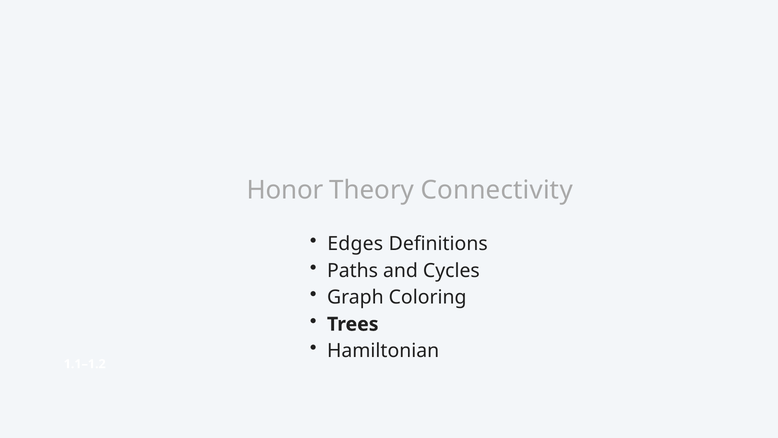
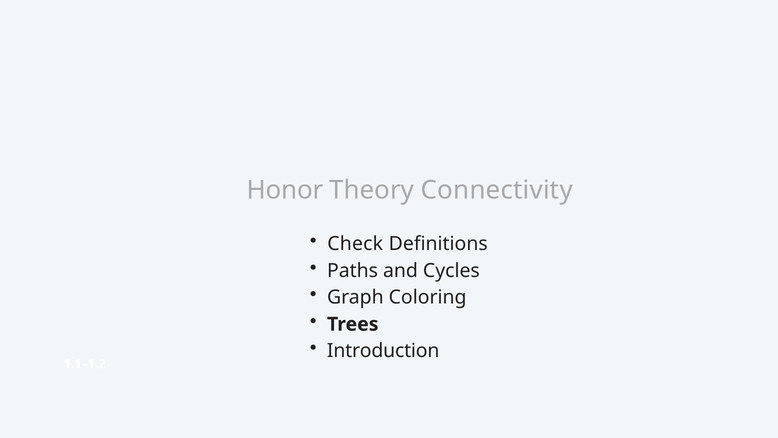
Edges: Edges -> Check (355, 244)
Hamiltonian: Hamiltonian -> Introduction (383, 351)
